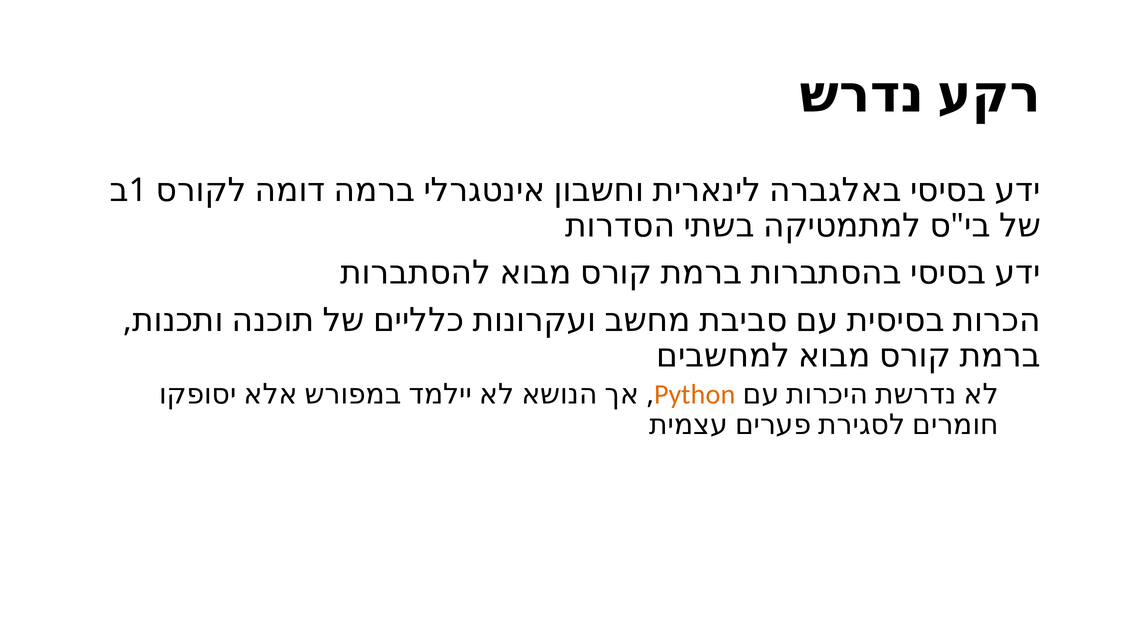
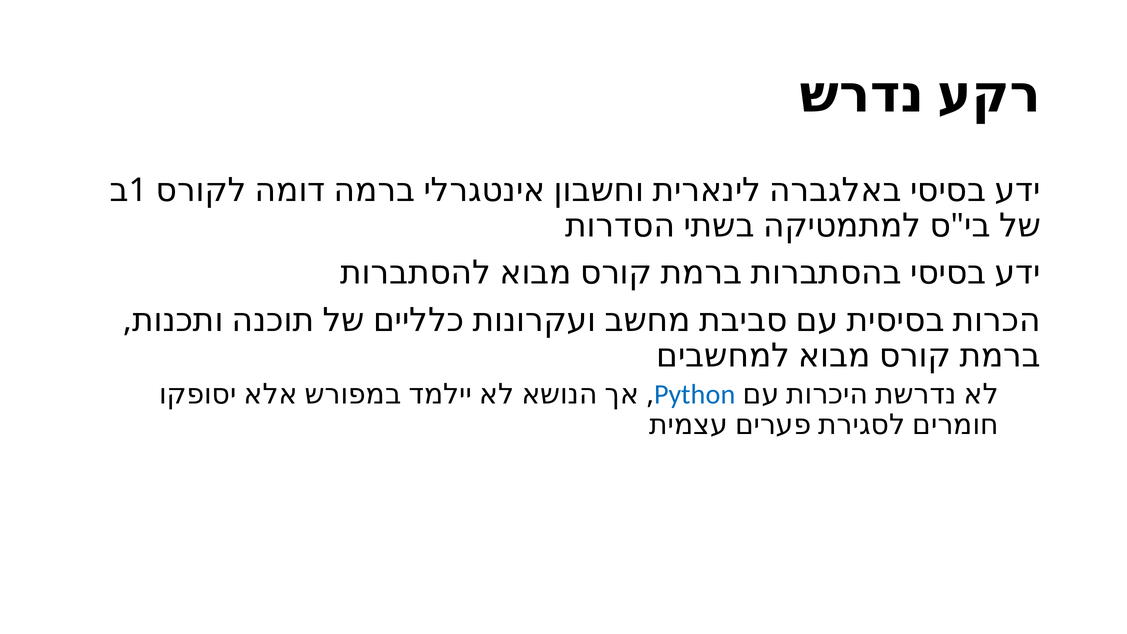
Python colour: orange -> blue (695, 395)
